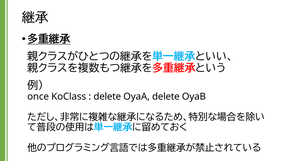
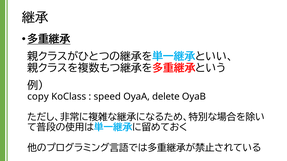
once: once -> copy (38, 97)
delete: delete -> speed (107, 97)
